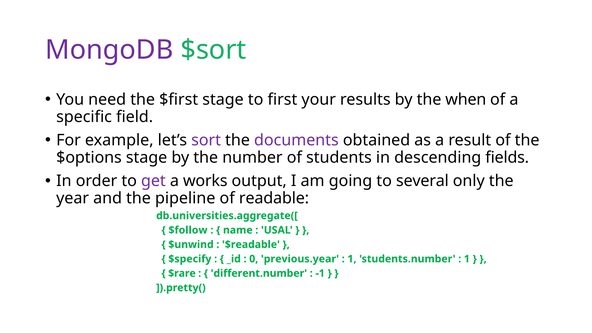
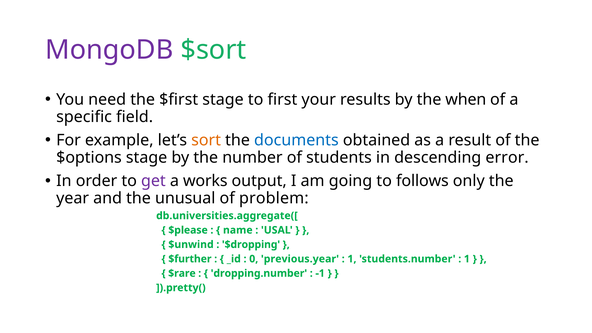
sort colour: purple -> orange (206, 140)
documents colour: purple -> blue (296, 140)
fields: fields -> error (507, 158)
several: several -> follows (422, 181)
pipeline: pipeline -> unusual (185, 198)
readable: readable -> problem (274, 198)
$follow: $follow -> $please (188, 230)
$readable: $readable -> $dropping (251, 245)
$specify: $specify -> $further (190, 259)
different.number: different.number -> dropping.number (259, 273)
